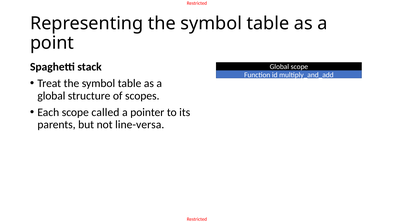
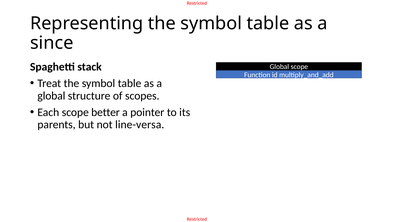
point: point -> since (52, 43)
called: called -> better (106, 112)
